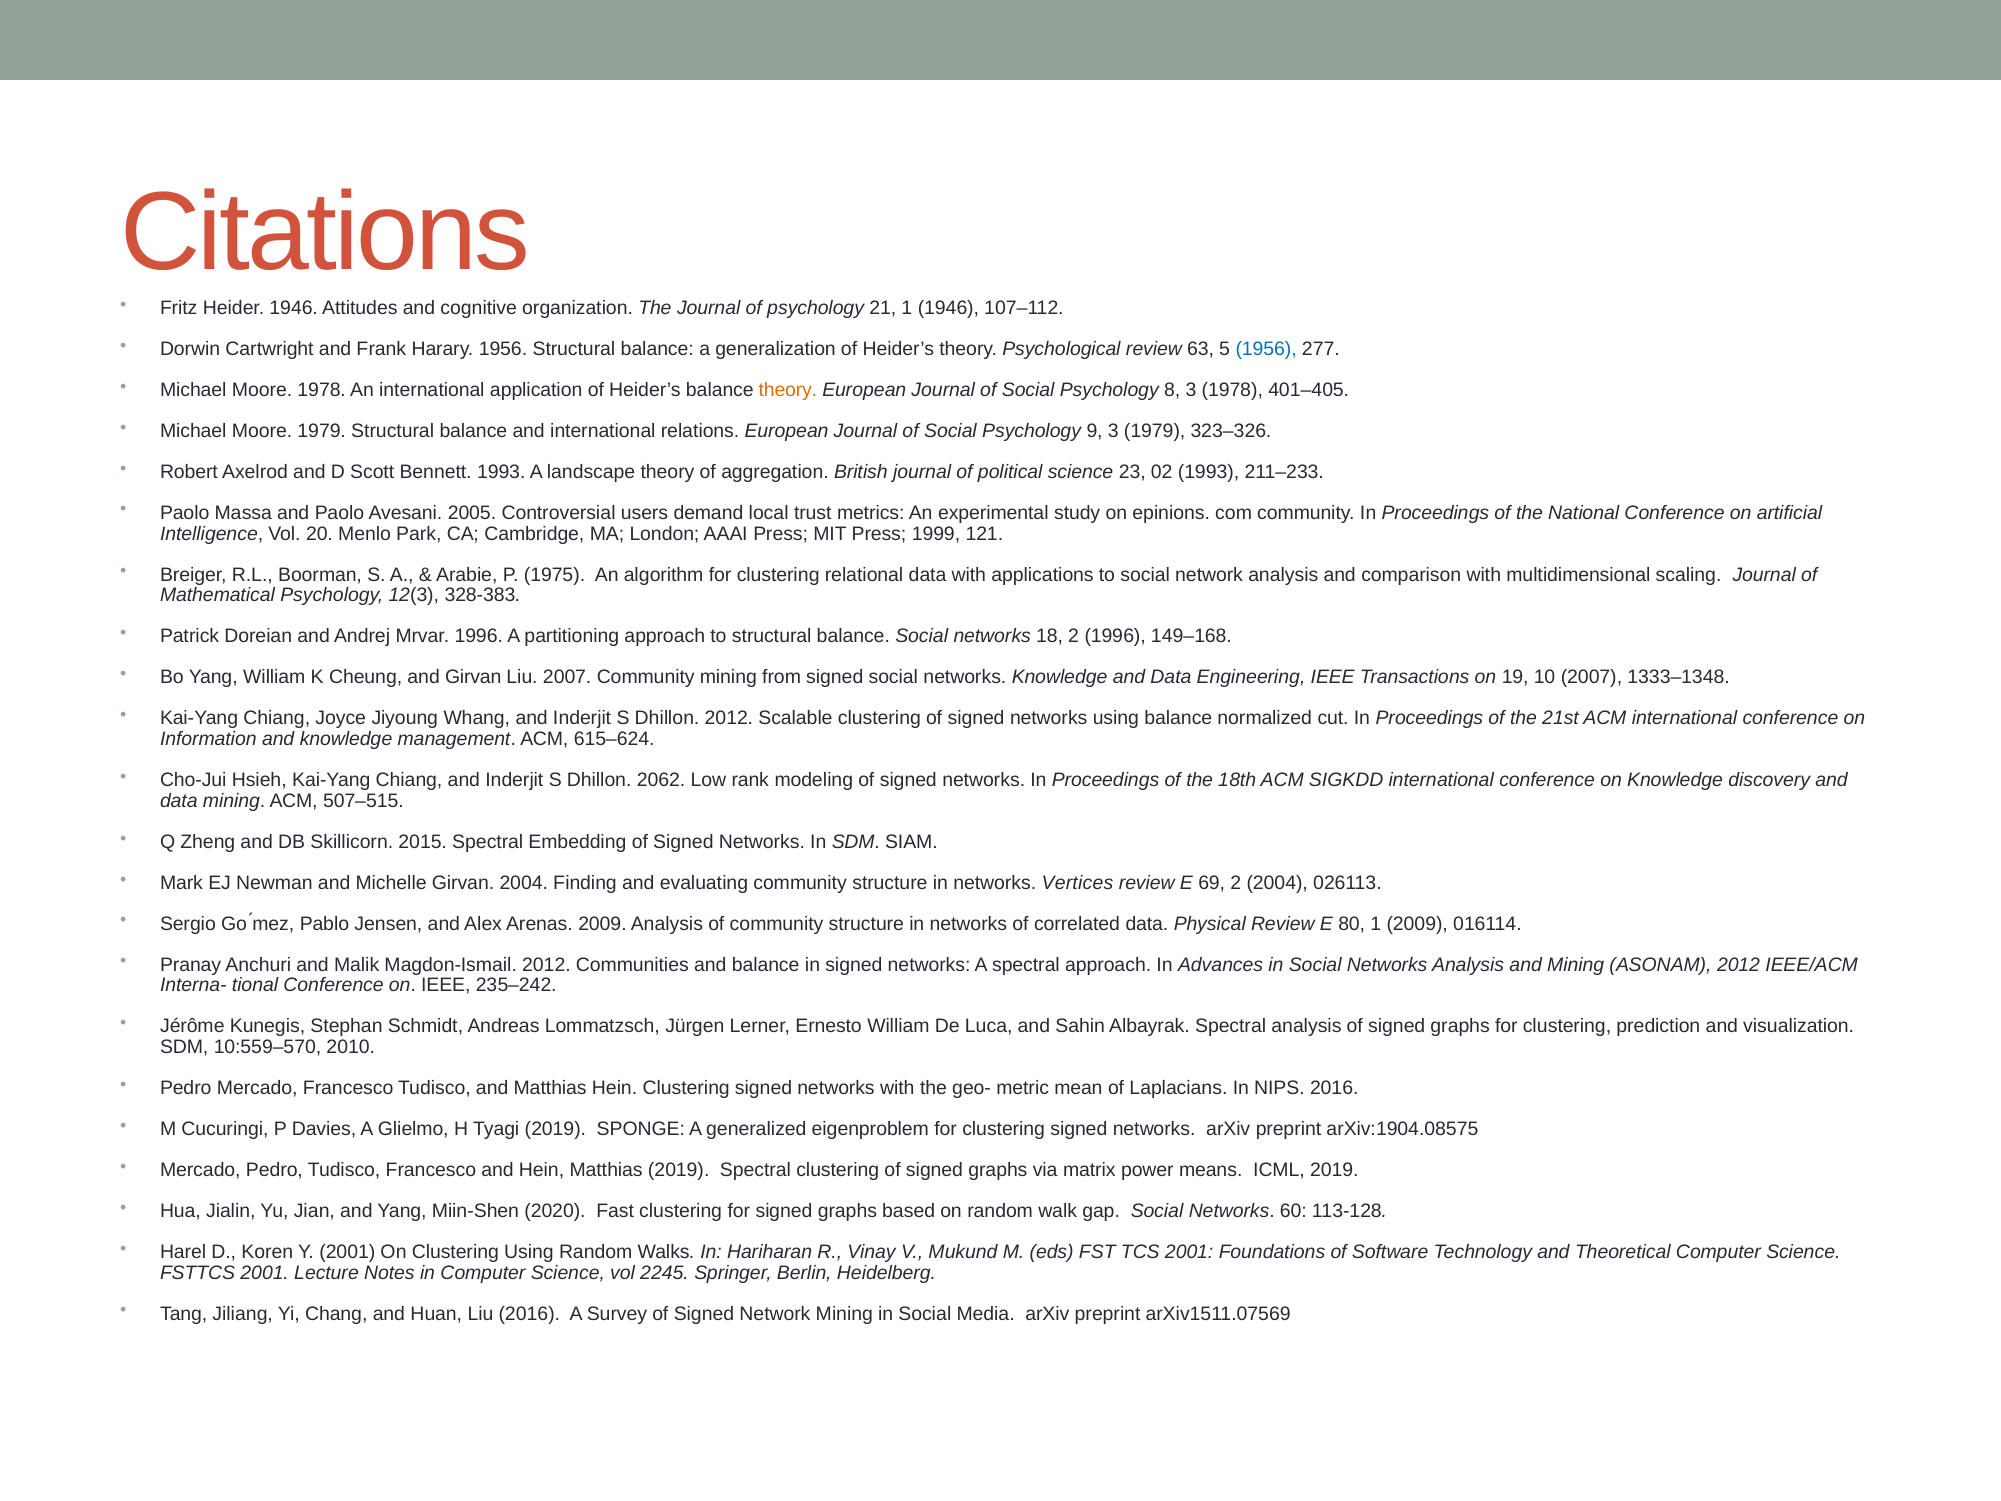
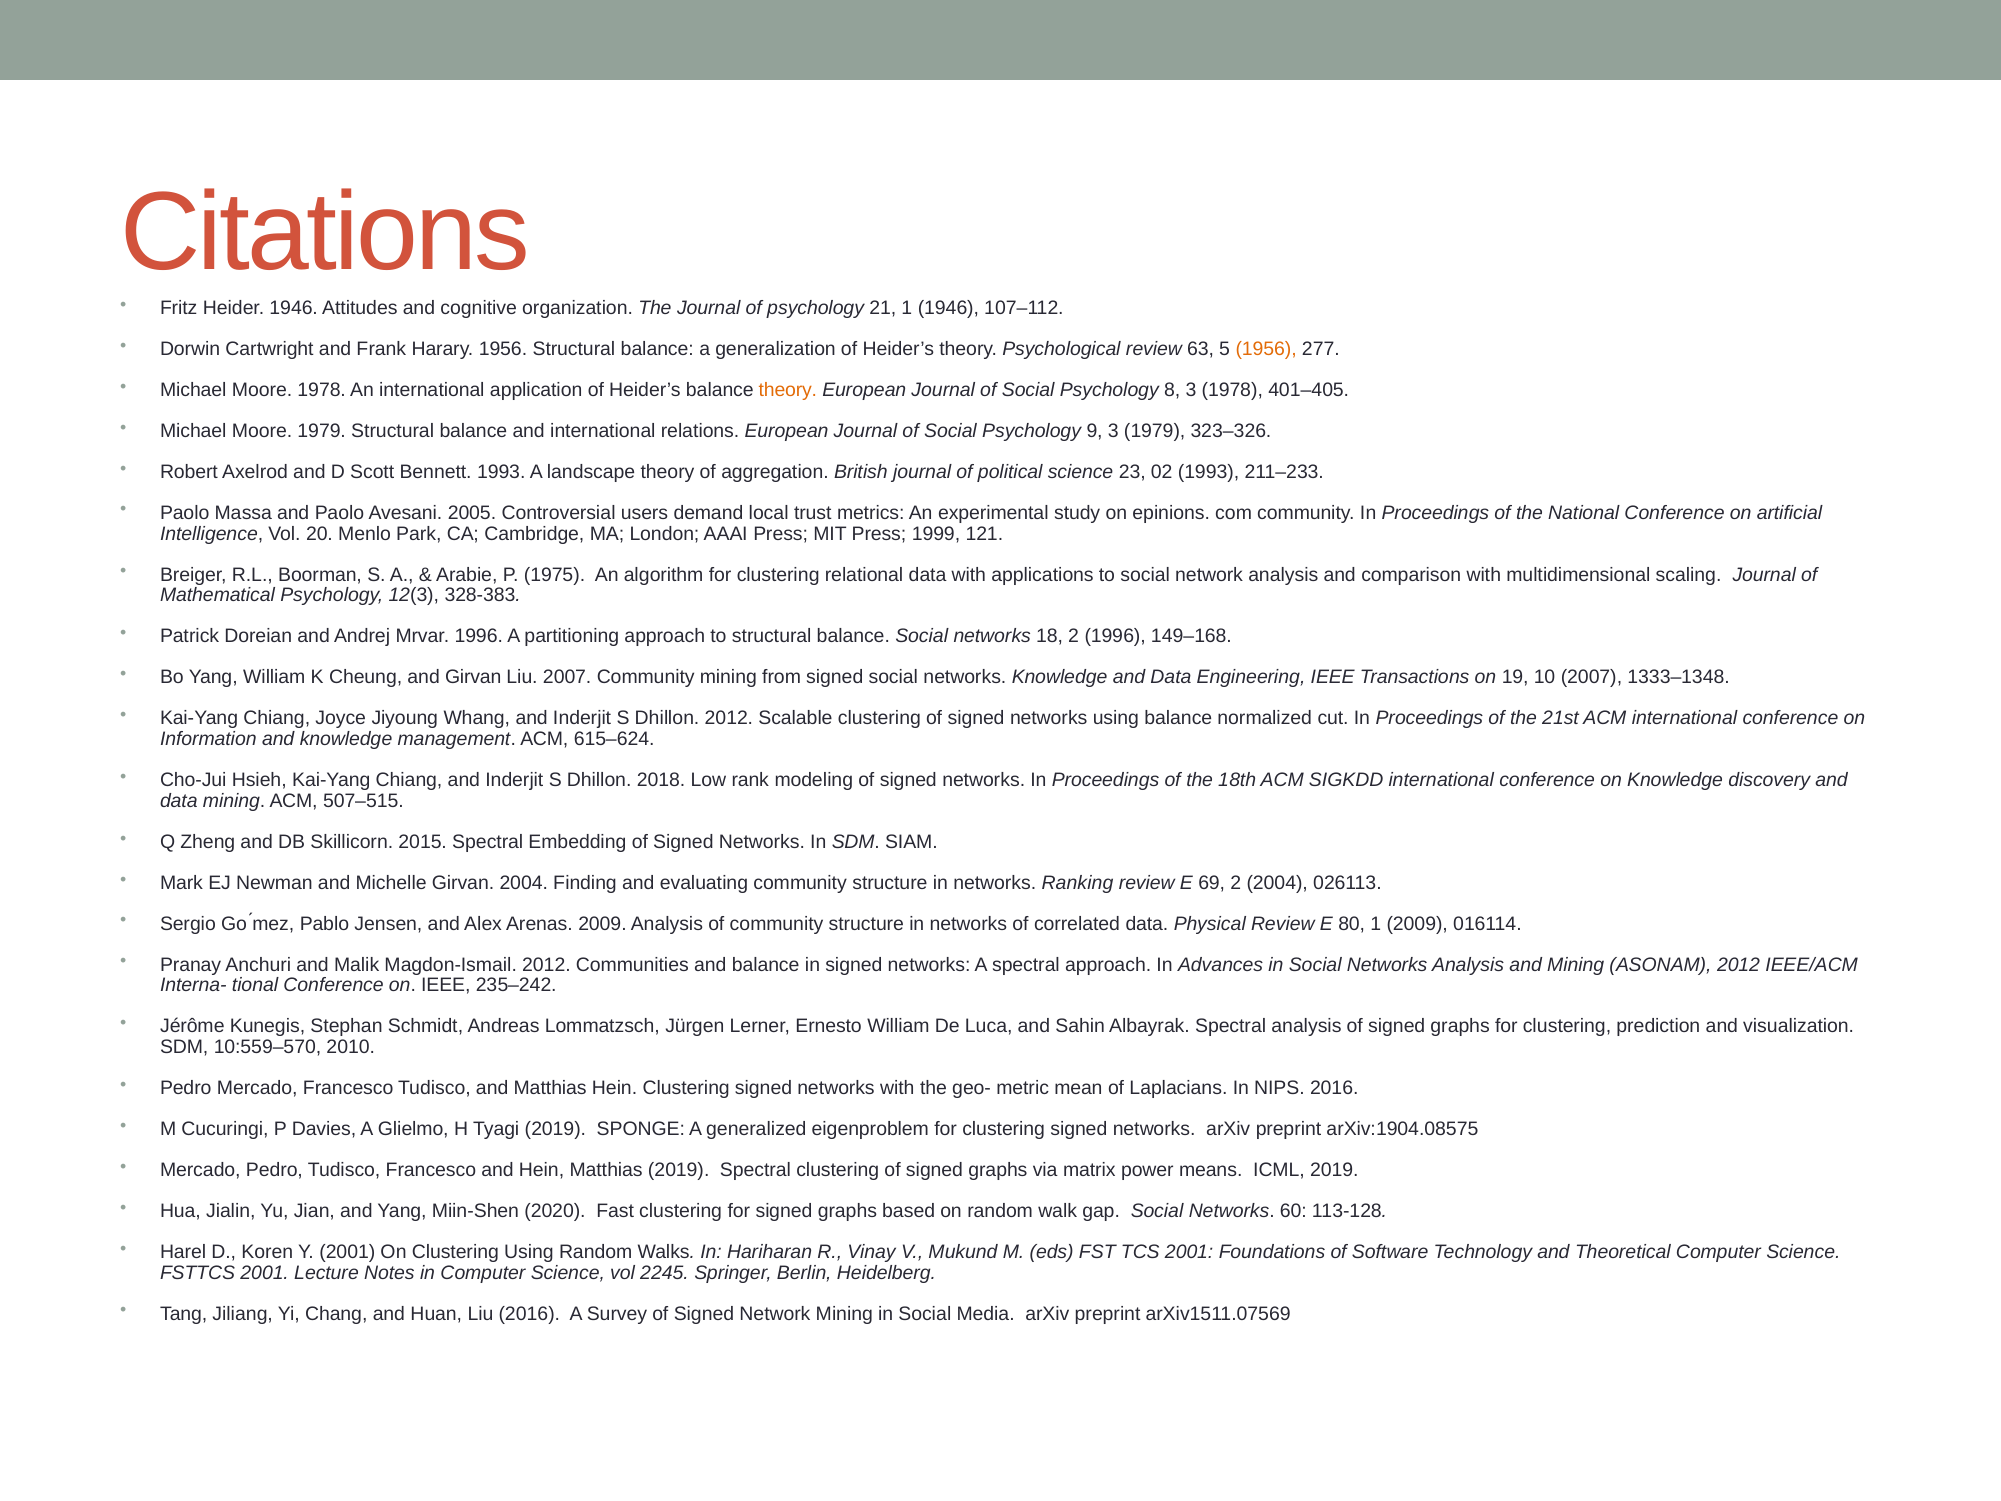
1956 colour: blue -> orange (1266, 349)
2062: 2062 -> 2018 (661, 780)
Vertices: Vertices -> Ranking (1077, 883)
